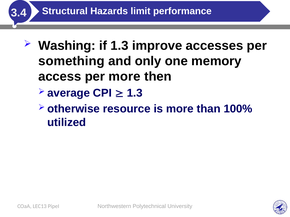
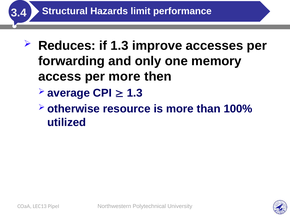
Washing: Washing -> Reduces (67, 46)
something: something -> forwarding (72, 61)
